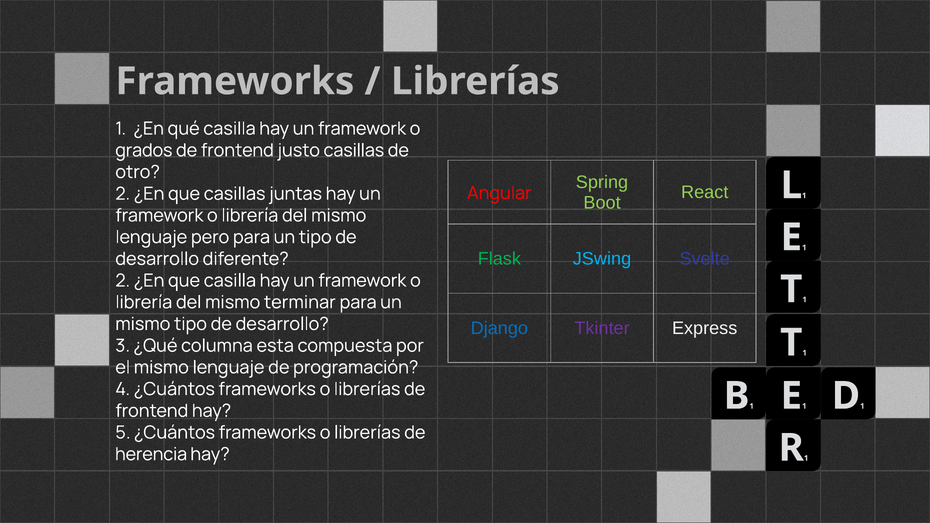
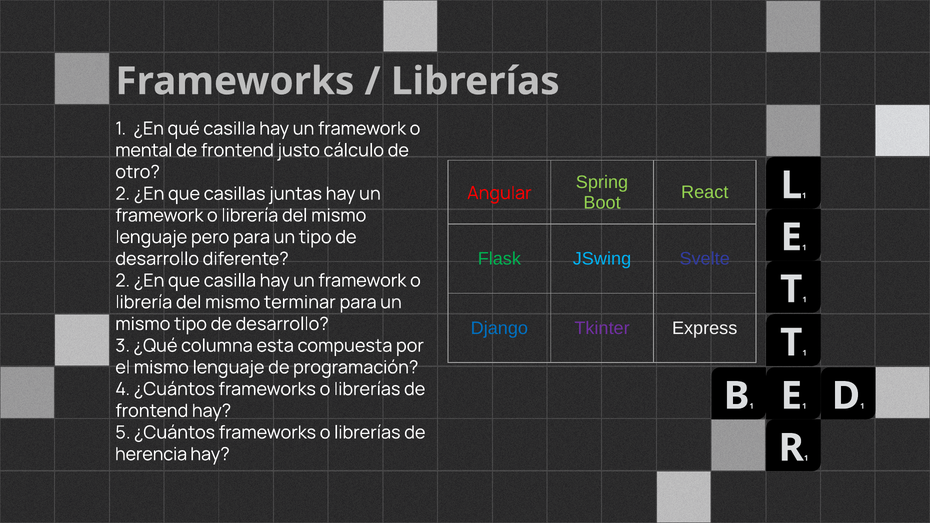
grados: grados -> mental (144, 150)
justo casillas: casillas -> cálculo (354, 150)
